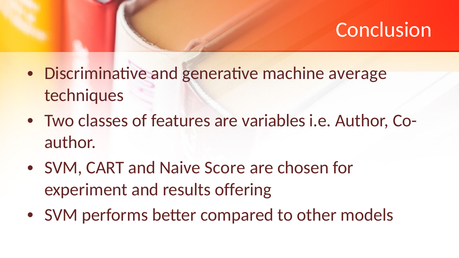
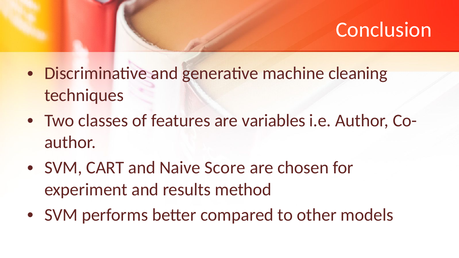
average: average -> cleaning (358, 73)
offering: offering -> method (243, 190)
